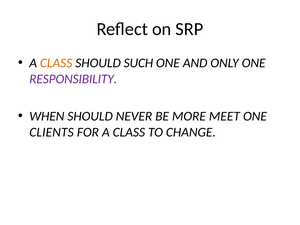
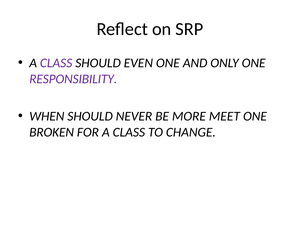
CLASS colour: orange -> purple (56, 63)
SUCH: SUCH -> EVEN (138, 63)
CLIENTS: CLIENTS -> BROKEN (52, 132)
